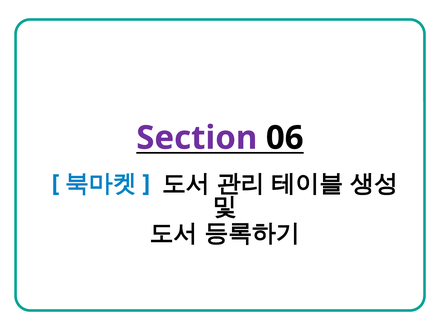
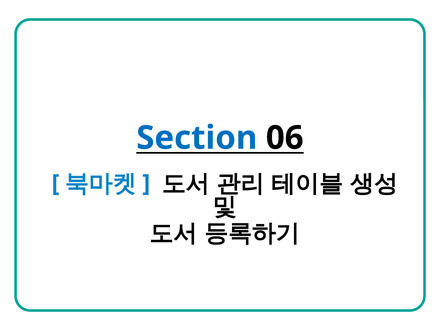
Section colour: purple -> blue (197, 138)
